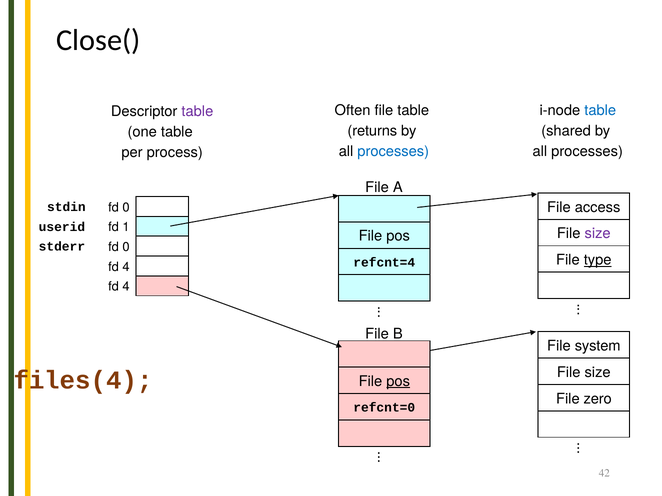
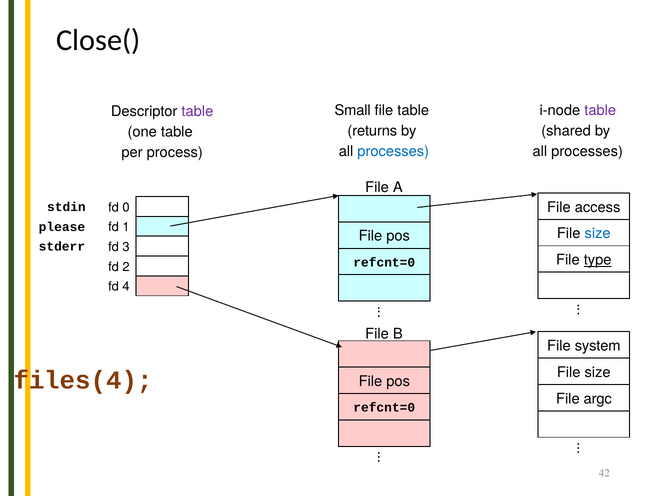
Often: Often -> Small (353, 110)
table colour: blue -> purple (600, 110)
userid: userid -> please (62, 227)
size colour: purple -> blue (598, 234)
0: 0 -> 3 (126, 247)
refcnt=4: refcnt=4 -> refcnt=0 (384, 263)
4: 4 -> 2 (126, 267)
pos underline: present -> none (398, 382)
zero: zero -> argc (598, 399)
